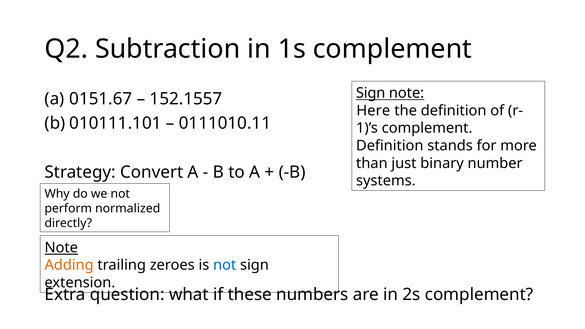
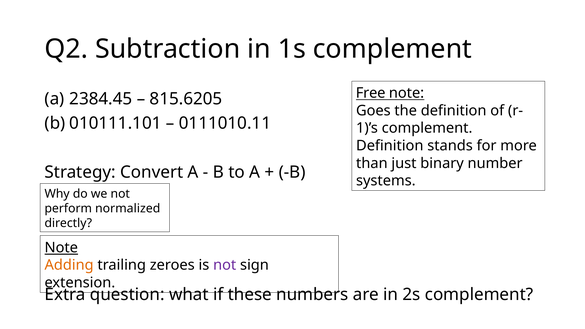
Sign: Sign -> Free (371, 93)
0151.67: 0151.67 -> 2384.45 (101, 99)
152.1557: 152.1557 -> 815.6205 (186, 99)
Here: Here -> Goes (373, 111)
not colour: blue -> purple (225, 265)
